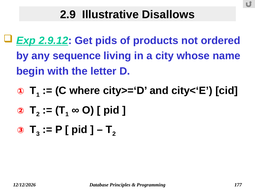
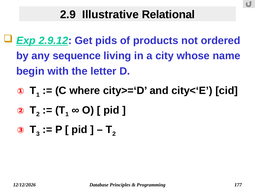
Disallows: Disallows -> Relational (168, 15)
